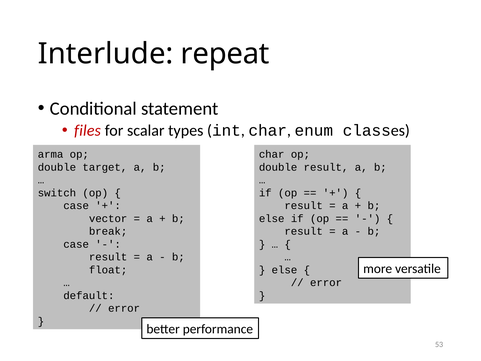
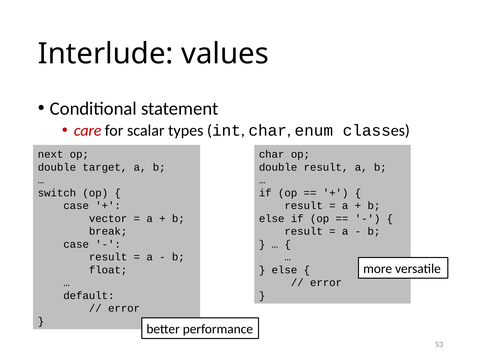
repeat: repeat -> values (225, 54)
files: files -> care (88, 131)
arma: arma -> next (51, 154)
